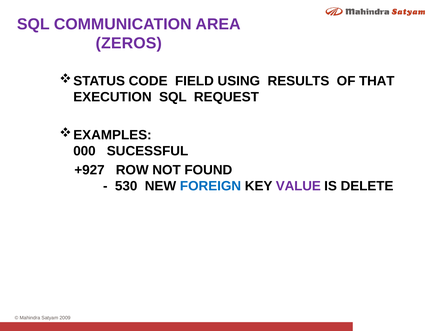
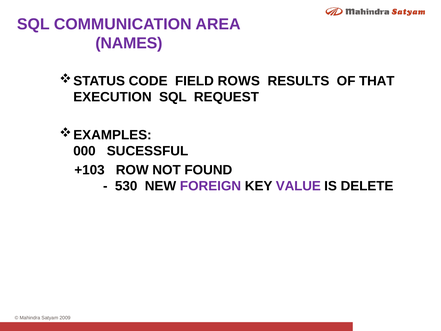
ZEROS: ZEROS -> NAMES (129, 43)
USING: USING -> ROWS (239, 81)
+927: +927 -> +103 (90, 170)
FOREIGN colour: blue -> purple (211, 186)
